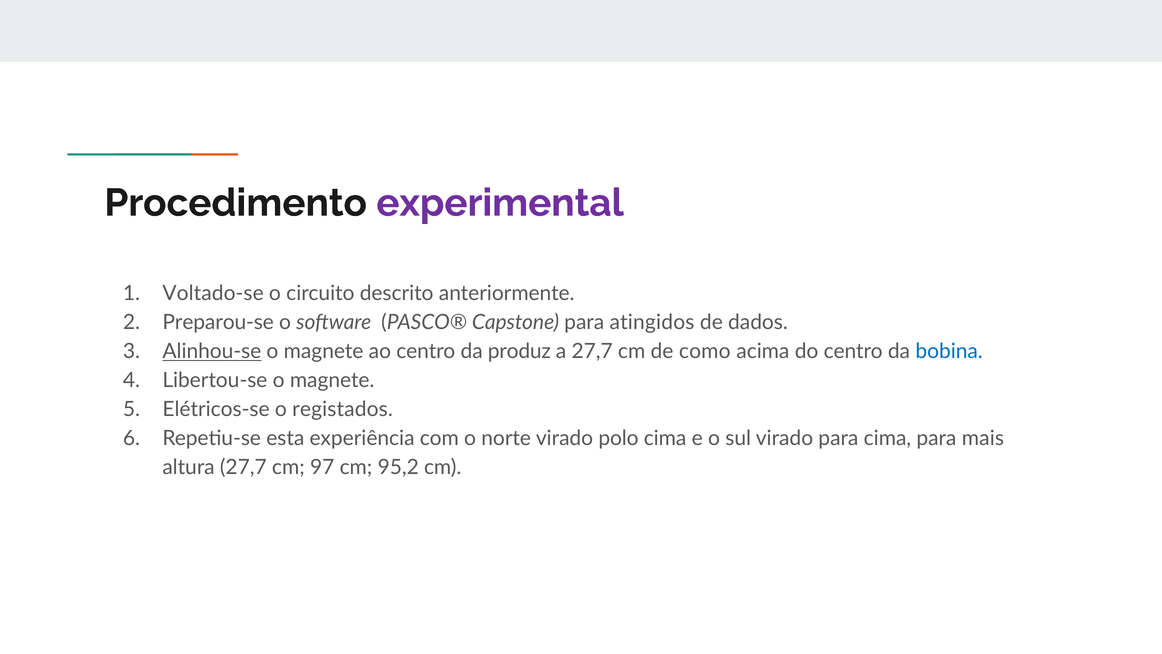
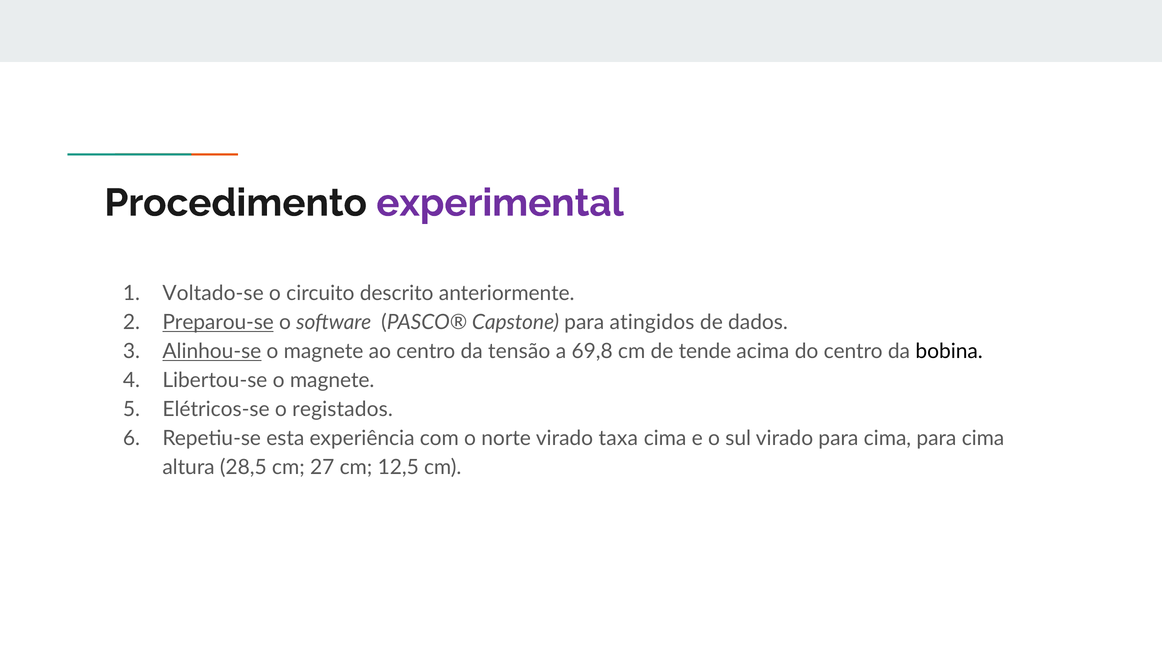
Preparou-se underline: none -> present (218, 322)
produz: produz -> tensão (519, 351)
a 27,7: 27,7 -> 69,8 (592, 351)
como: como -> tende (705, 351)
bobina colour: blue -> black (949, 351)
polo: polo -> taxa (618, 438)
cima para mais: mais -> cima (983, 438)
altura 27,7: 27,7 -> 28,5 (243, 467)
97: 97 -> 27 (322, 467)
95,2: 95,2 -> 12,5 (398, 467)
